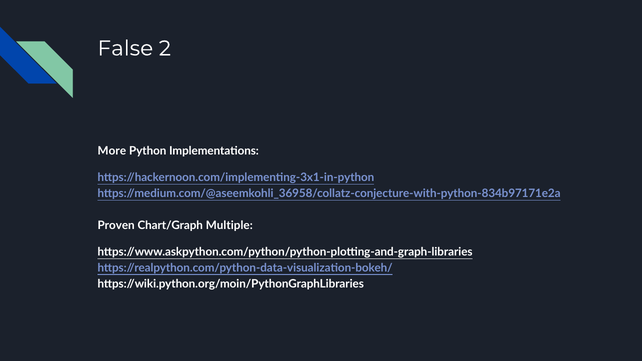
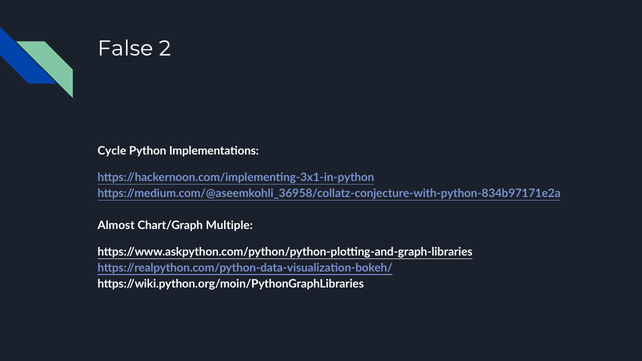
More: More -> Cycle (112, 151)
Proven: Proven -> Almost (116, 225)
